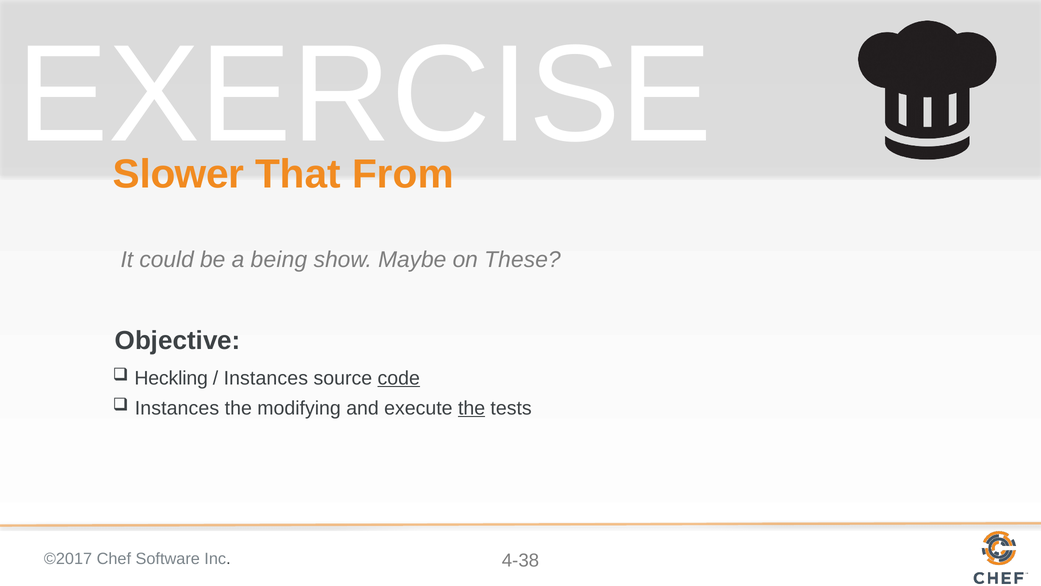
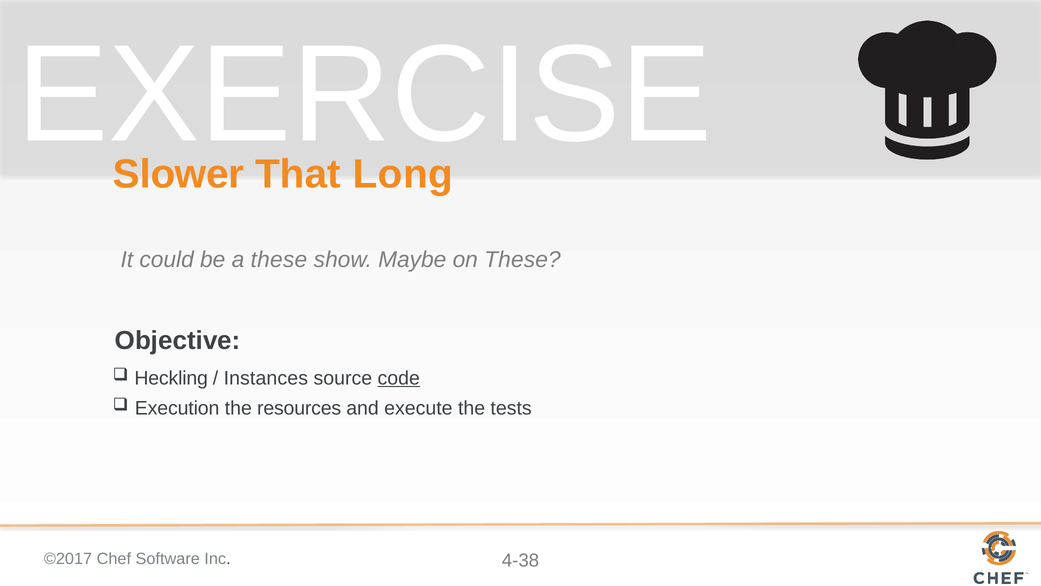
From: From -> Long (403, 174)
a being: being -> these (279, 259)
Instances: Instances -> Execution (177, 408)
modifying: modifying -> resources (299, 408)
the underline: present -> none (472, 408)
